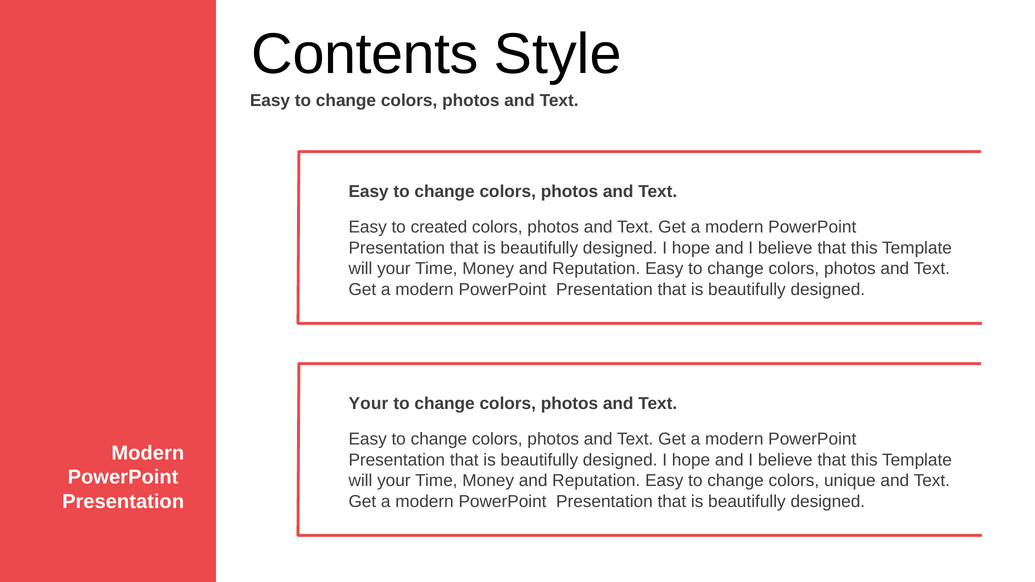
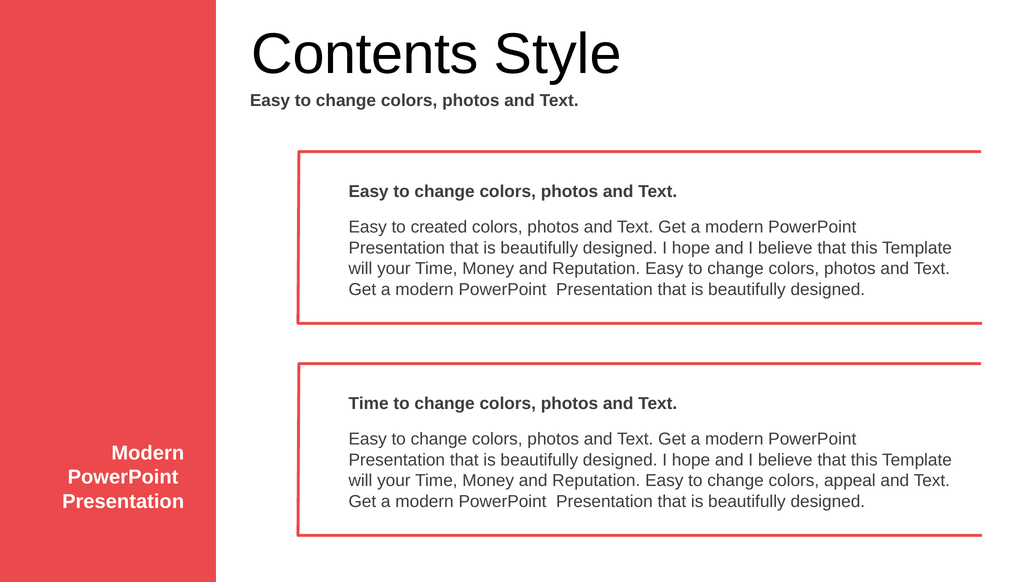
Your: Your -> Time (369, 404)
unique: unique -> appeal (850, 481)
